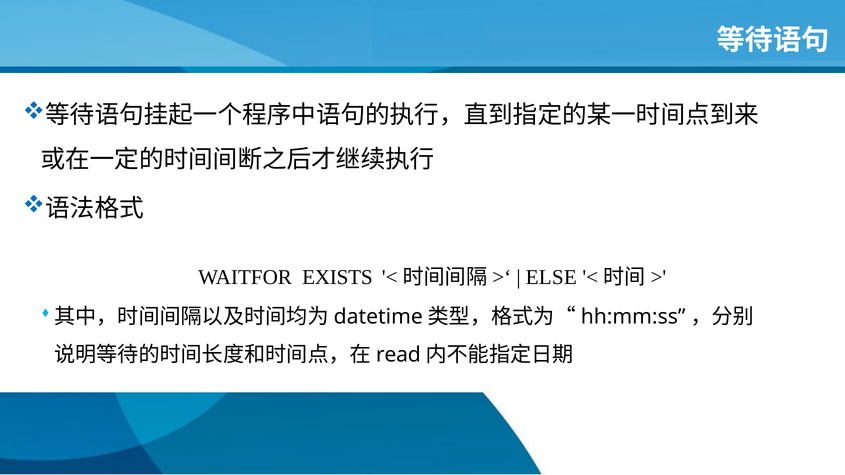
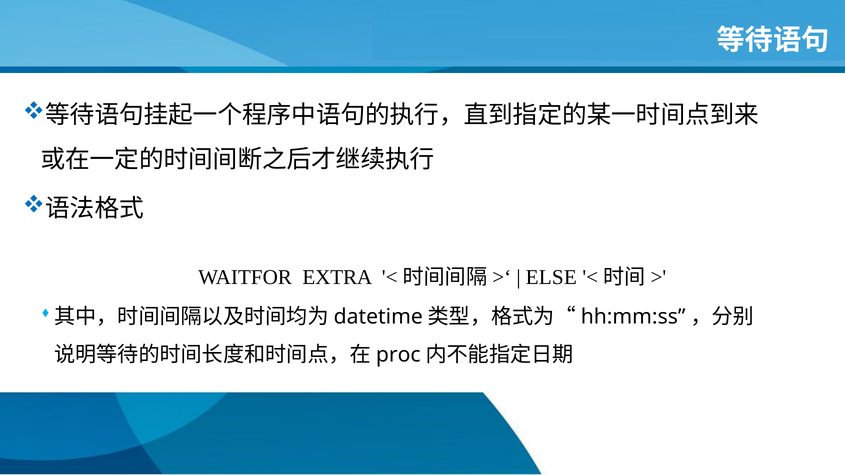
EXISTS: EXISTS -> EXTRA (337, 277)
read: read -> proc (398, 355)
